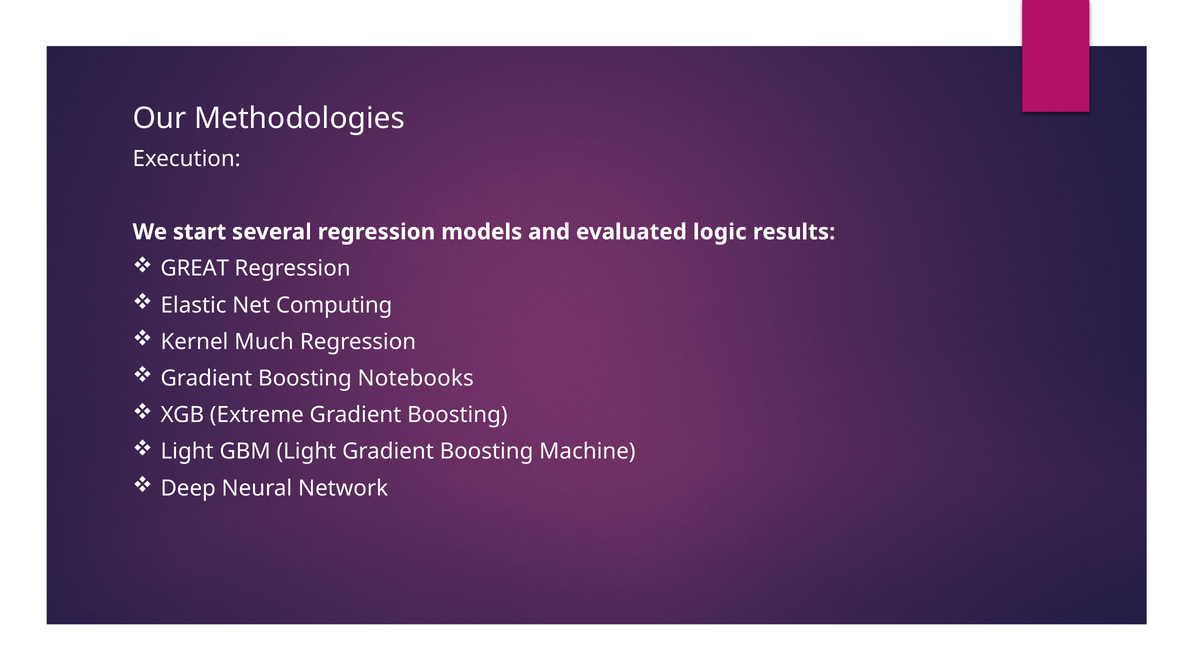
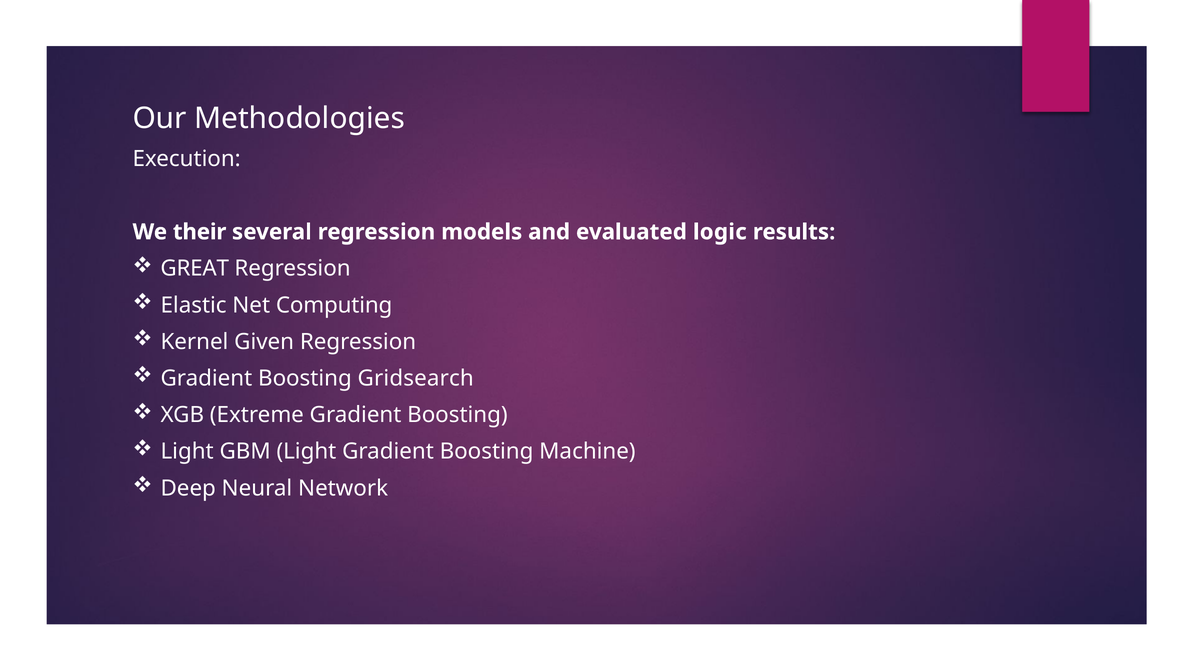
start: start -> their (200, 232)
Much: Much -> Given (264, 342)
Notebooks: Notebooks -> Gridsearch (416, 379)
